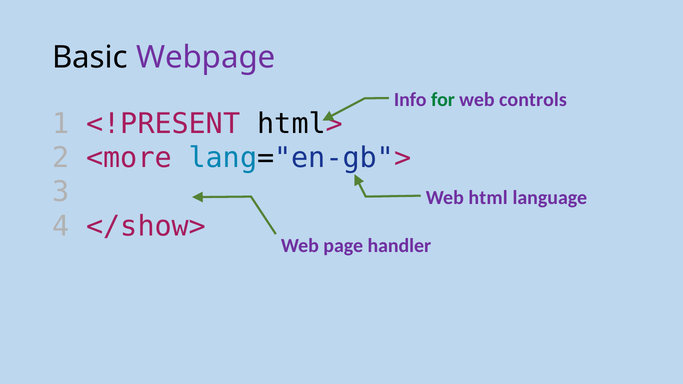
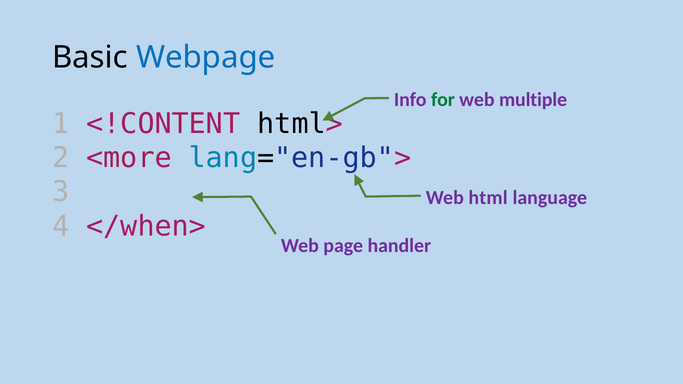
Webpage colour: purple -> blue (206, 57)
controls: controls -> multiple (533, 100)
<!PRESENT: <!PRESENT -> <!CONTENT (163, 124)
</show>: </show> -> </when> (146, 226)
